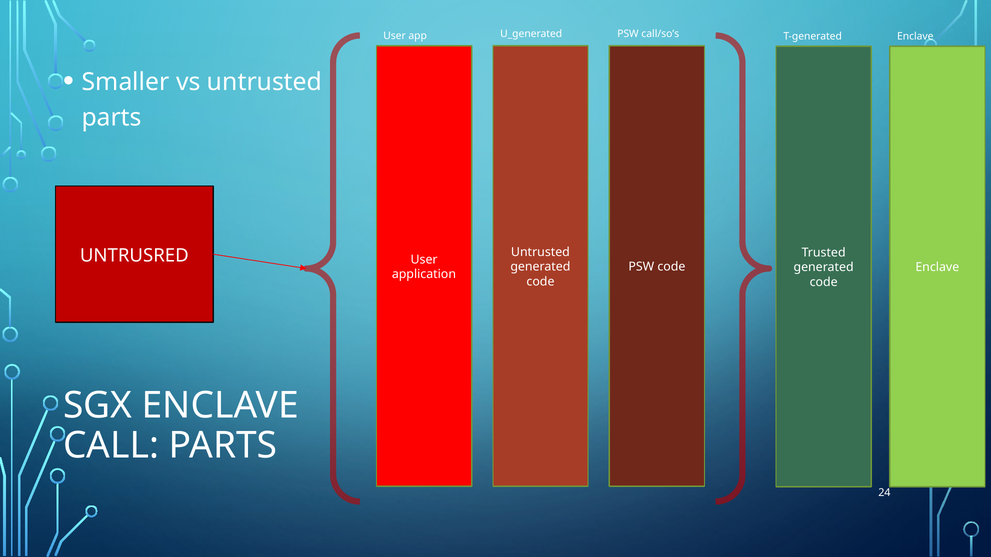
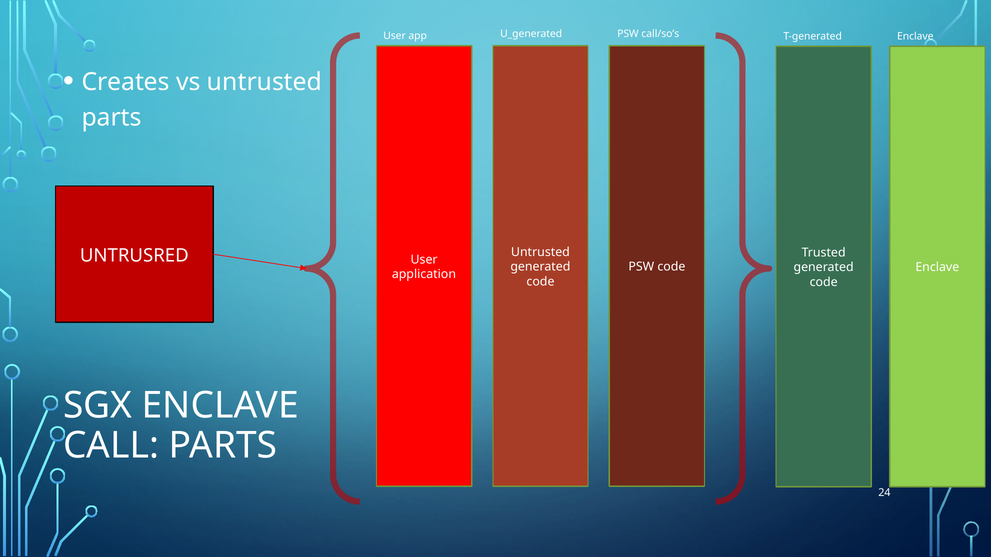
Smaller: Smaller -> Creates (126, 82)
